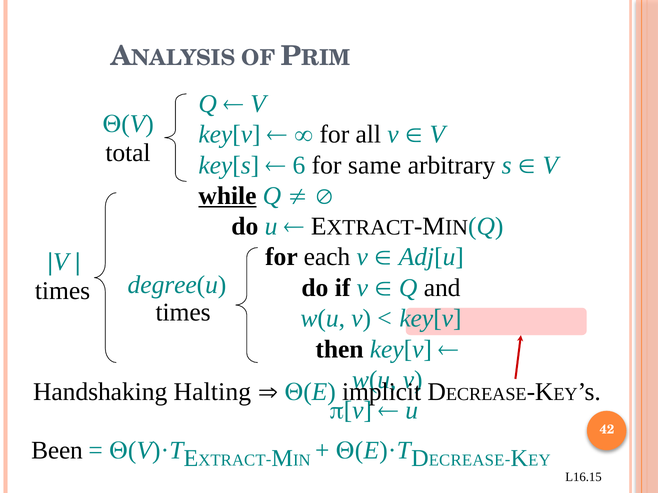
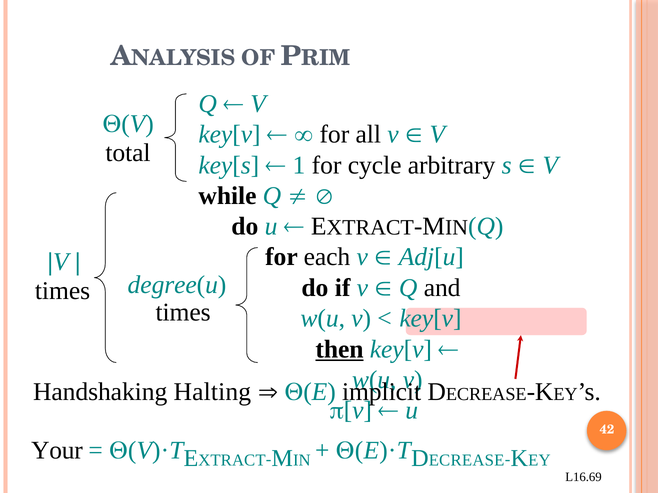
6: 6 -> 1 (299, 165)
same: same -> cycle (375, 165)
while underline: present -> none (227, 196)
then underline: none -> present (340, 349)
Been: Been -> Your (57, 451)
L16.15: L16.15 -> L16.69 (584, 477)
